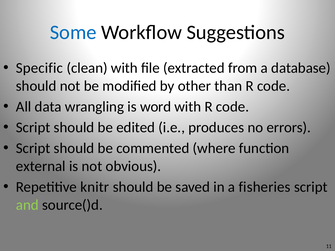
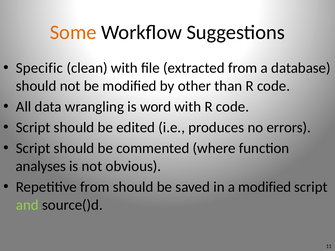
Some colour: blue -> orange (73, 32)
external: external -> analyses (41, 166)
Repetitive knitr: knitr -> from (95, 187)
a fisheries: fisheries -> modified (265, 187)
